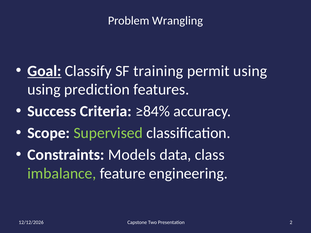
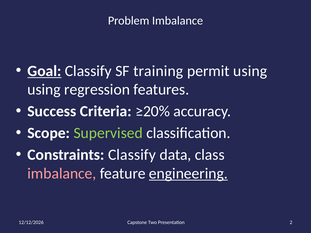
Problem Wrangling: Wrangling -> Imbalance (178, 21)
prediction: prediction -> regression (97, 90)
≥84%: ≥84% -> ≥20% (153, 111)
Constraints Models: Models -> Classify (132, 155)
imbalance colour: light green -> pink (62, 174)
engineering underline: none -> present (188, 174)
